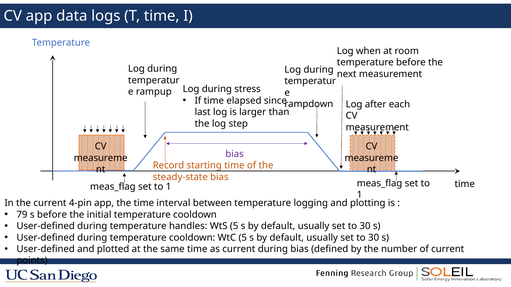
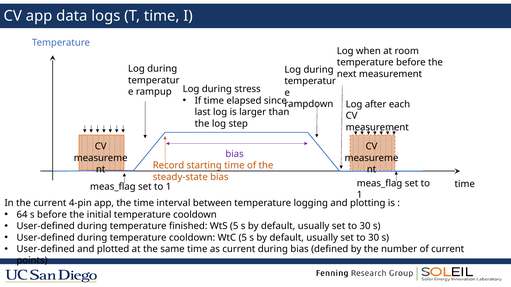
79: 79 -> 64 (22, 215)
handles: handles -> finished (188, 226)
